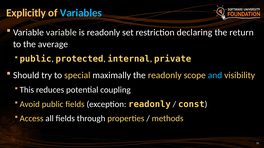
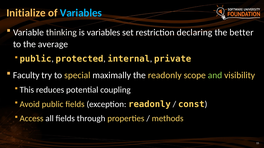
Explicitly: Explicitly -> Initialize (26, 13)
Variable variable: variable -> thinking (61, 33)
is readonly: readonly -> variables (103, 33)
return: return -> better (242, 33)
Should: Should -> Faculty (26, 75)
and colour: light blue -> light green (215, 75)
